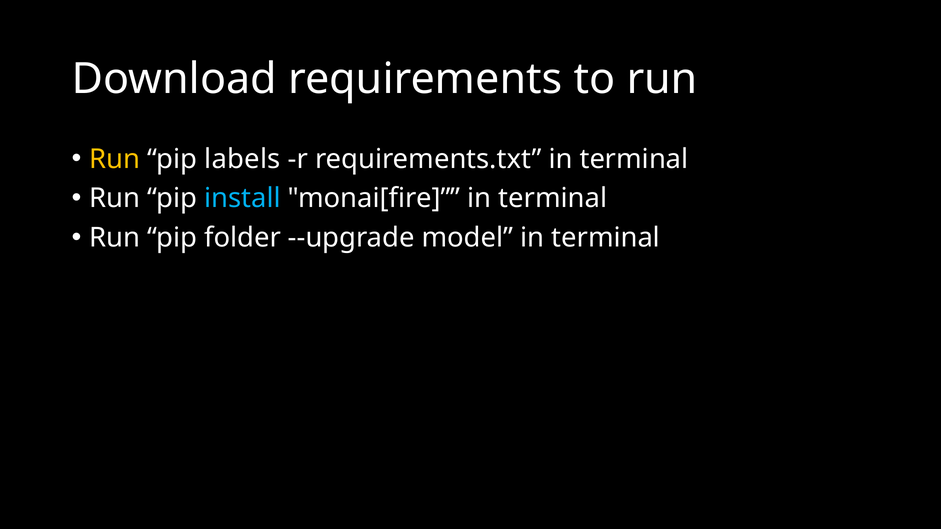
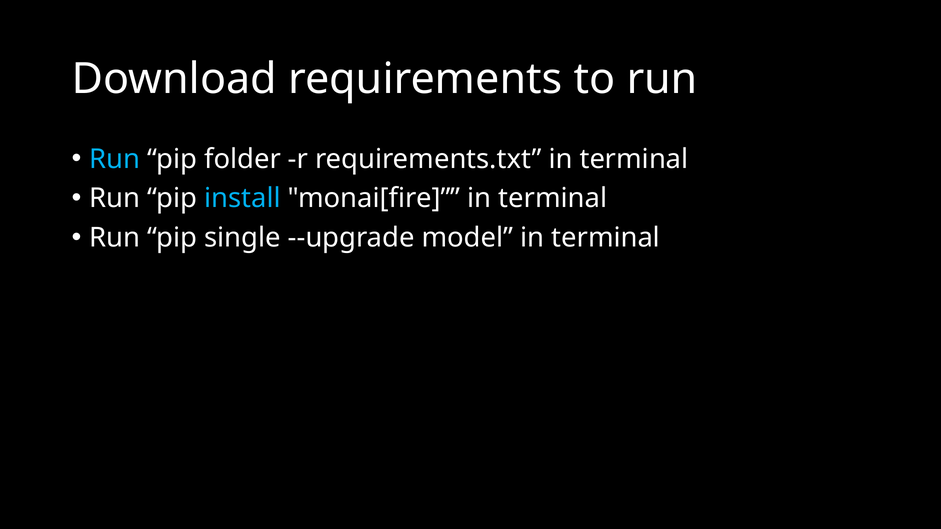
Run colour: yellow -> light blue (115, 159)
labels: labels -> folder (243, 159)
folder: folder -> single (243, 238)
